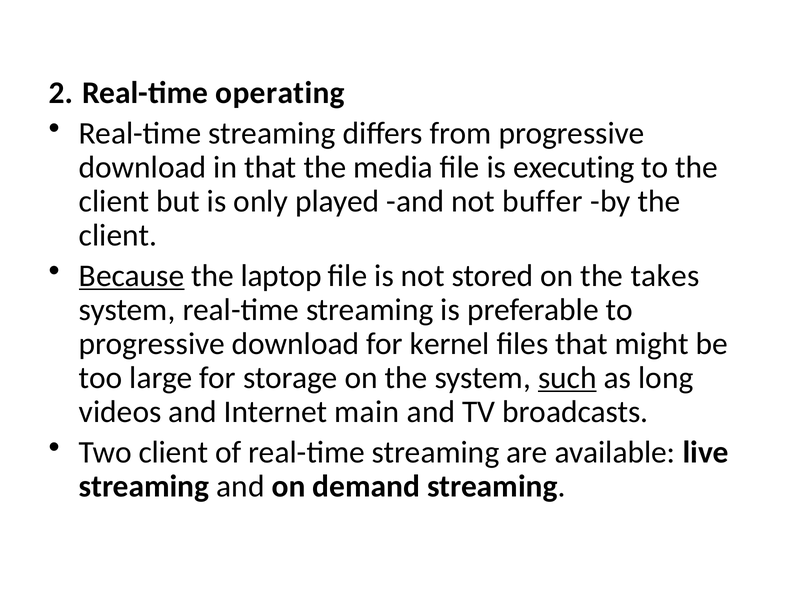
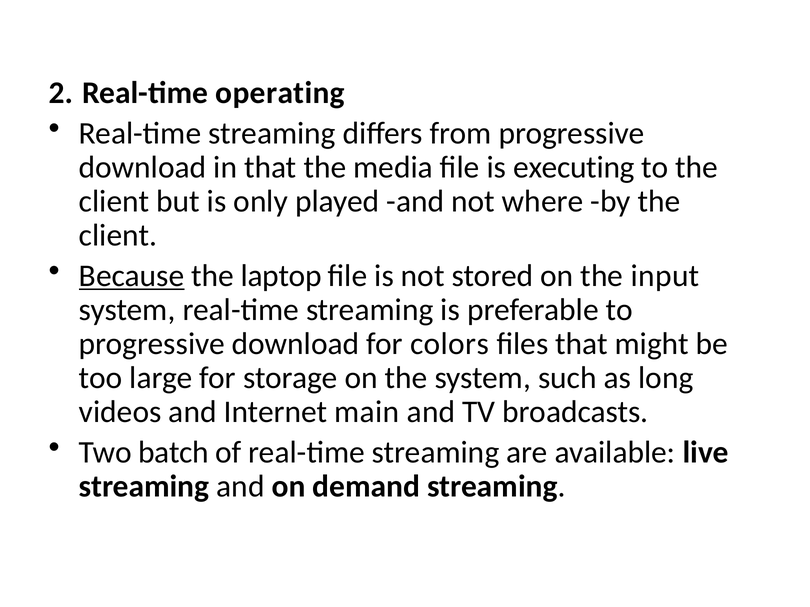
buffer: buffer -> where (543, 201)
takes: takes -> input (665, 276)
kernel: kernel -> colors (450, 344)
such underline: present -> none (567, 378)
Two client: client -> batch (174, 453)
